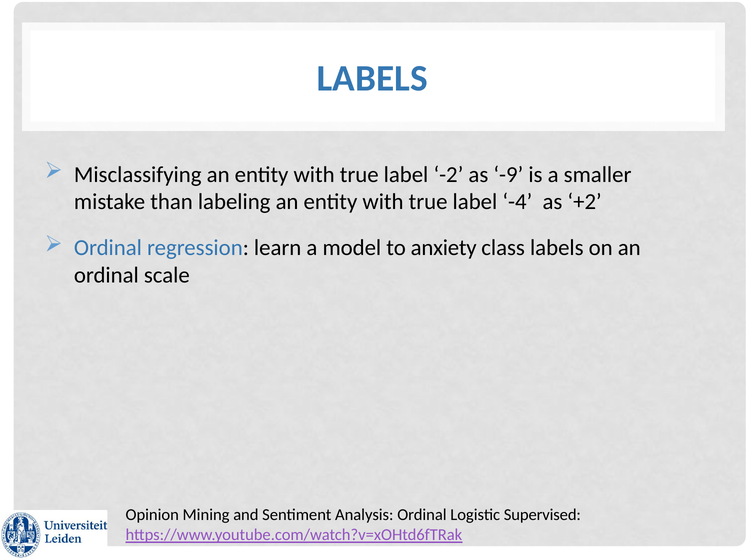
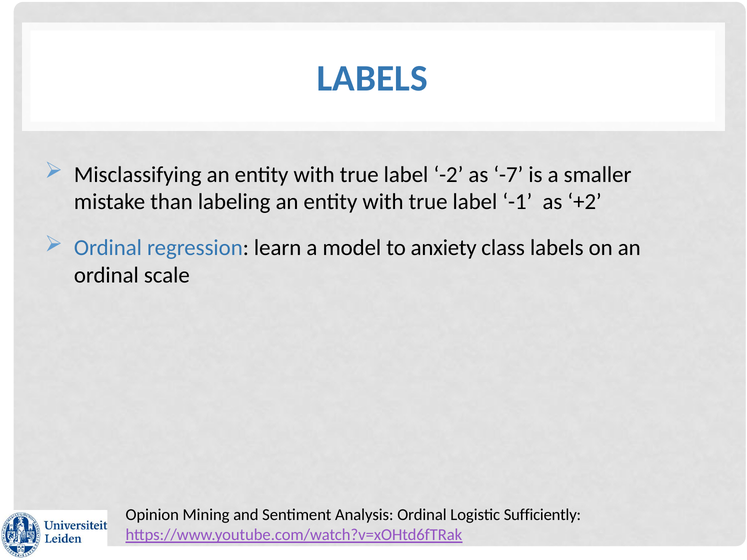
-9: -9 -> -7 (508, 175)
-4: -4 -> -1 (517, 202)
Supervised: Supervised -> Sufficiently (542, 515)
